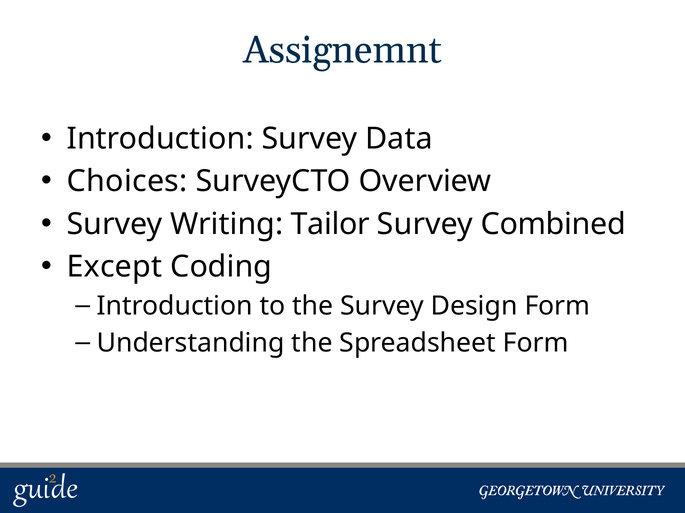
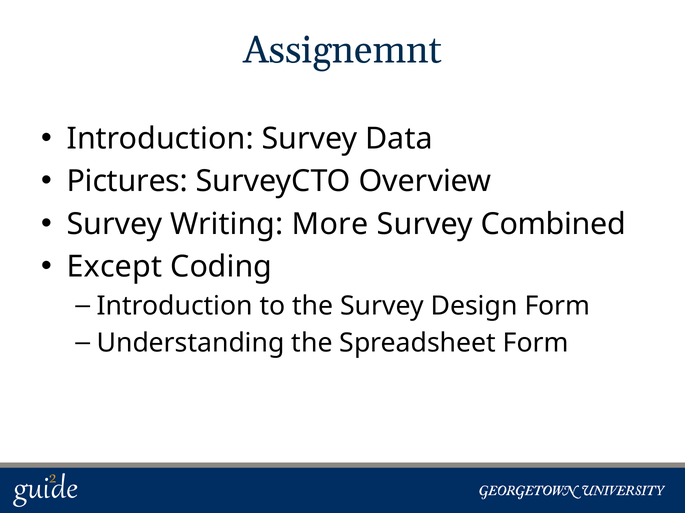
Choices: Choices -> Pictures (127, 182)
Tailor: Tailor -> More (330, 224)
